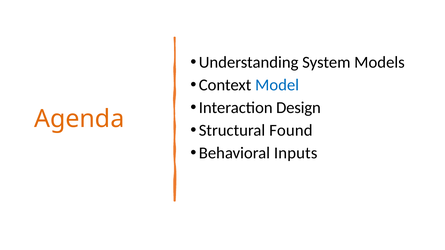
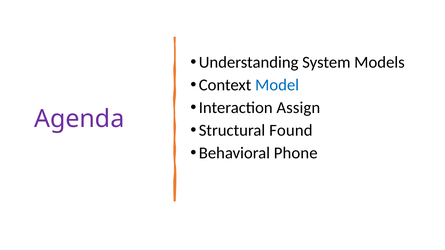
Design: Design -> Assign (298, 108)
Agenda colour: orange -> purple (79, 119)
Inputs: Inputs -> Phone (296, 153)
